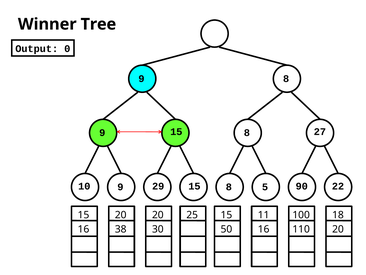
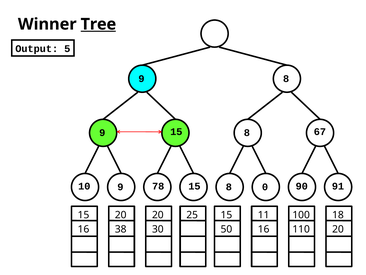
Tree underline: none -> present (98, 24)
0: 0 -> 5 (67, 49)
27: 27 -> 67 (320, 132)
29: 29 -> 78 (158, 186)
5: 5 -> 0 (265, 187)
22: 22 -> 91 (338, 186)
